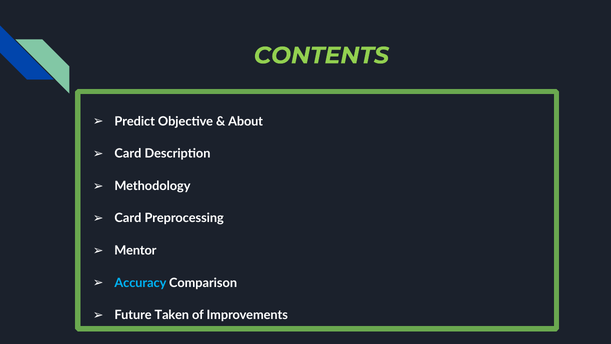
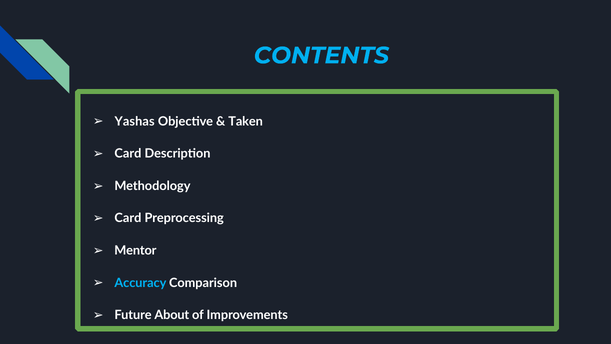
CONTENTS colour: light green -> light blue (321, 55)
Predict: Predict -> Yashas (135, 121)
About: About -> Taken (246, 121)
Taken: Taken -> About (172, 315)
